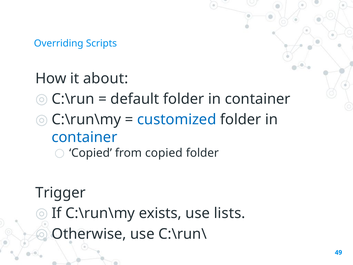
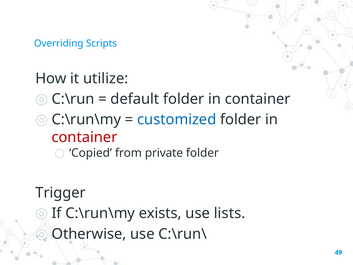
about: about -> utilize (106, 78)
container colour: blue -> red (84, 137)
from copied: copied -> private (164, 153)
